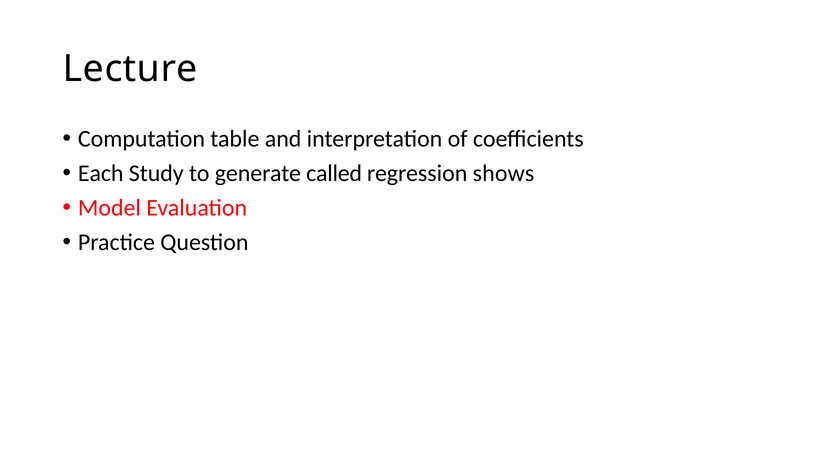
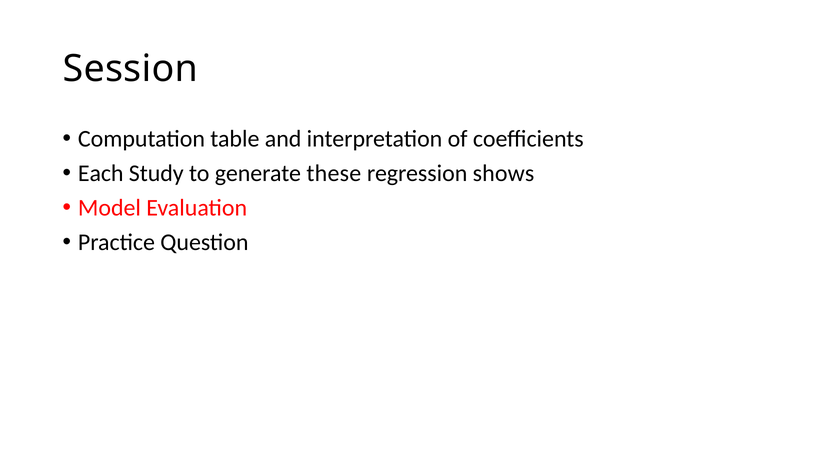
Lecture: Lecture -> Session (130, 69)
called: called -> these (334, 173)
